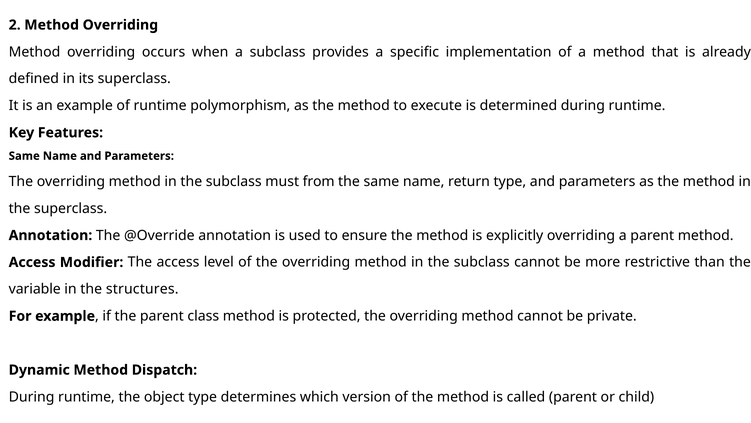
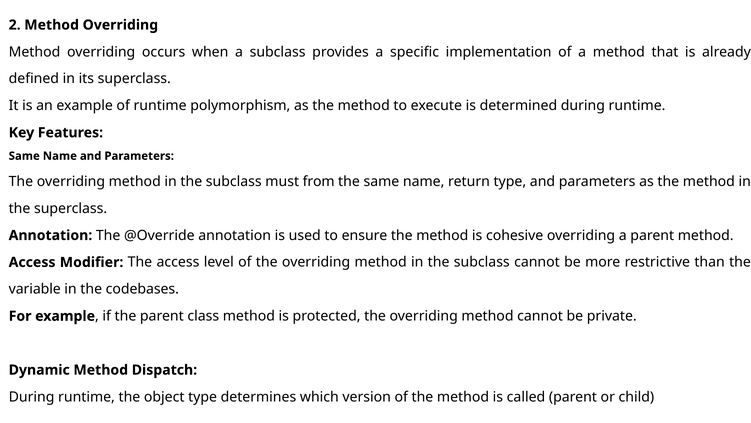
explicitly: explicitly -> cohesive (515, 235)
structures: structures -> codebases (142, 289)
